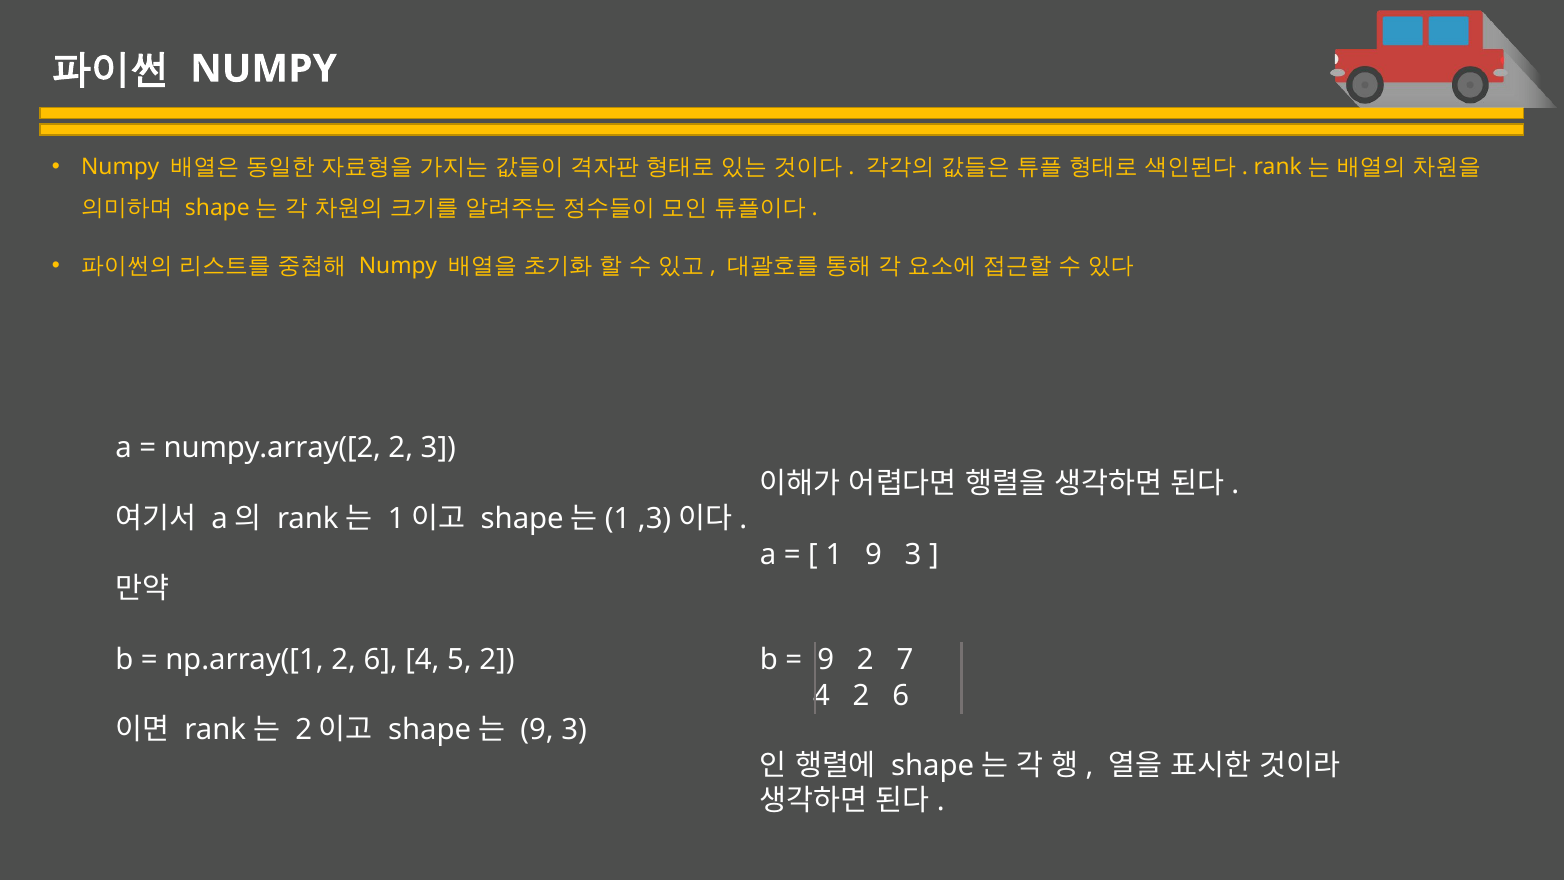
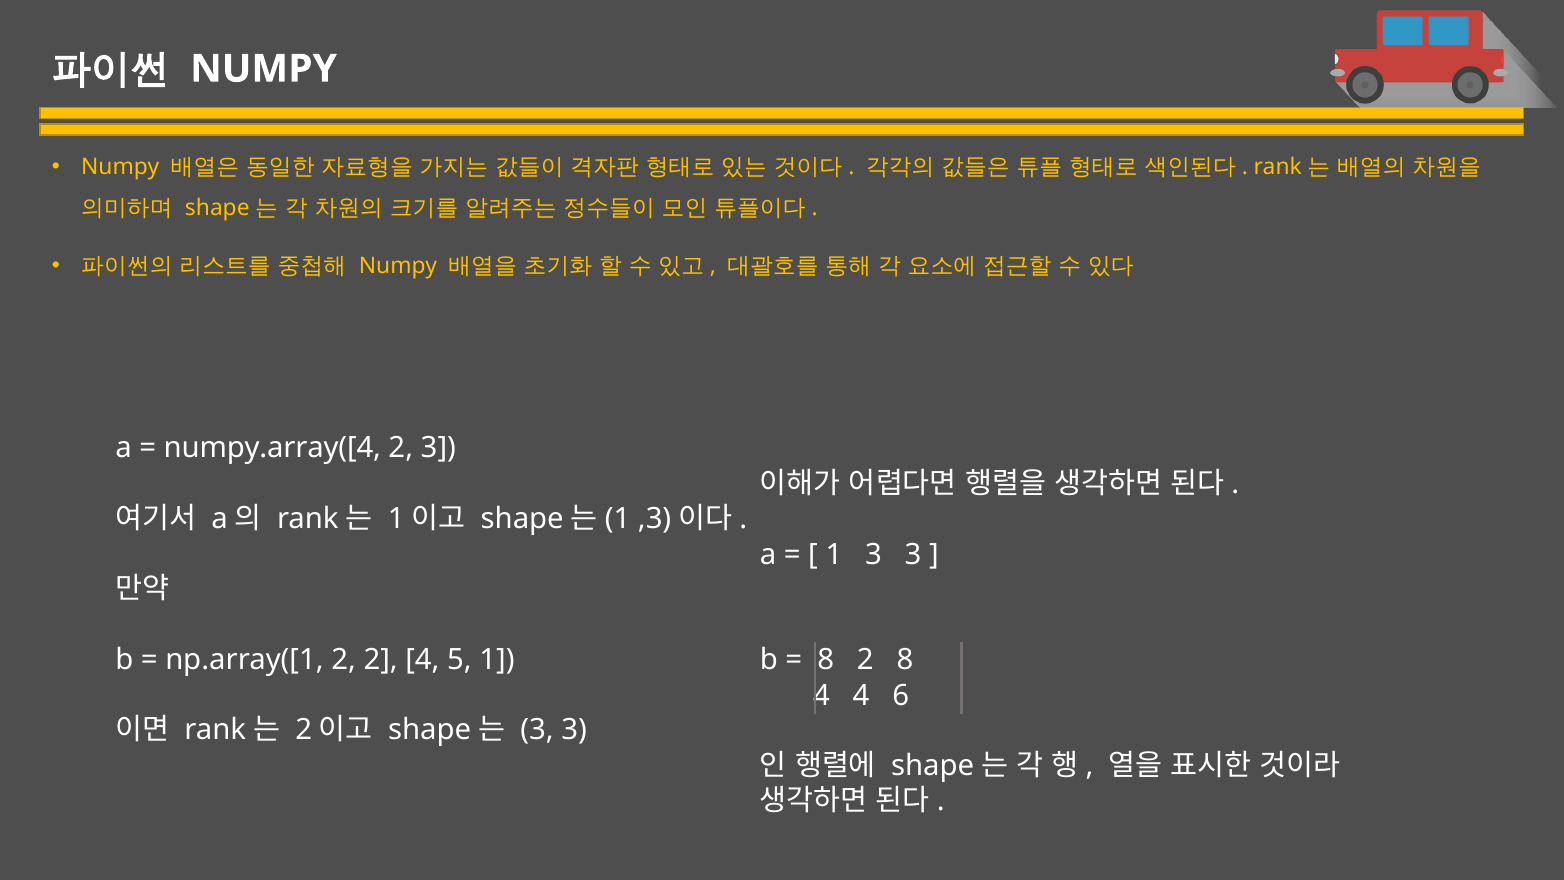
numpy.array([2: numpy.array([2 -> numpy.array([4 (272, 448)
1 9: 9 -> 3 (874, 554)
np.array([1 2 6: 6 -> 2 (381, 659)
5 2: 2 -> 1 (497, 659)
9: 9 -> 8 (826, 660)
2 7: 7 -> 8 (905, 660)
4 2: 2 -> 4 (861, 695)
9: 9 -> 3 (537, 730)
